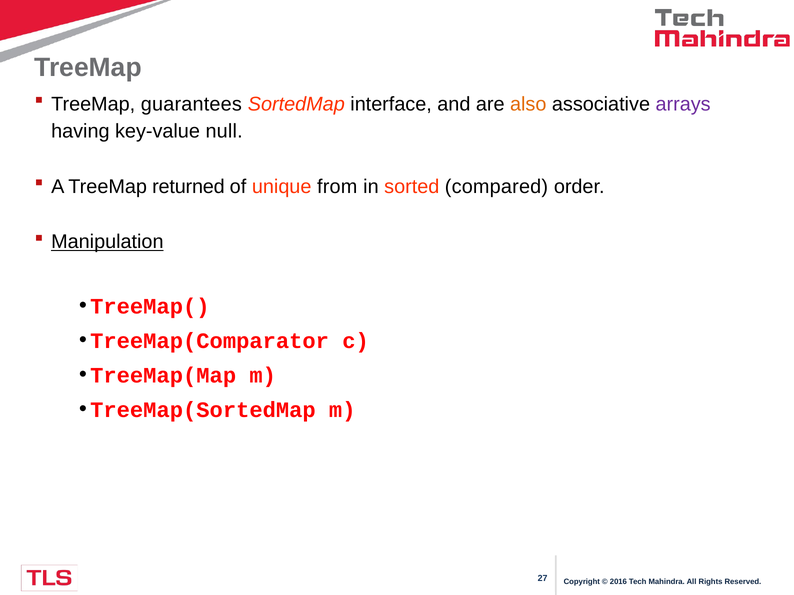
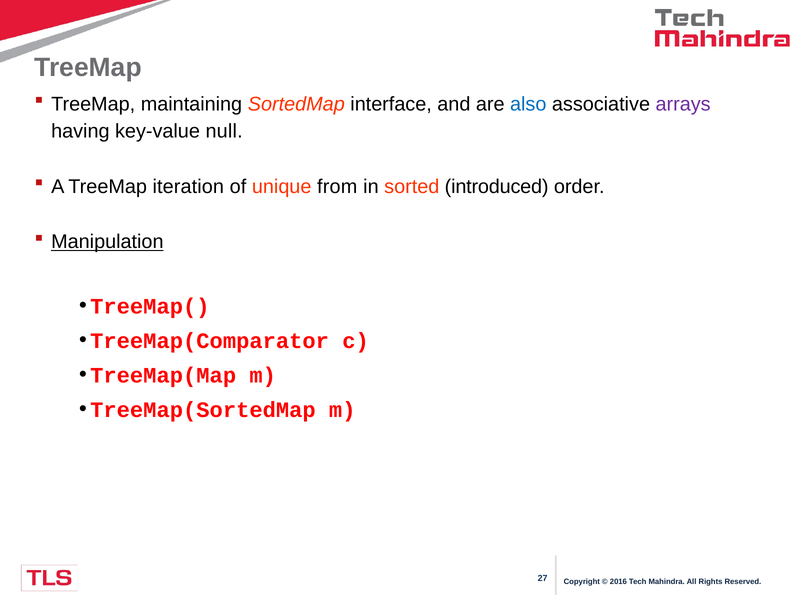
guarantees: guarantees -> maintaining (191, 104)
also colour: orange -> blue (528, 104)
returned: returned -> iteration (188, 187)
compared: compared -> introduced (497, 187)
